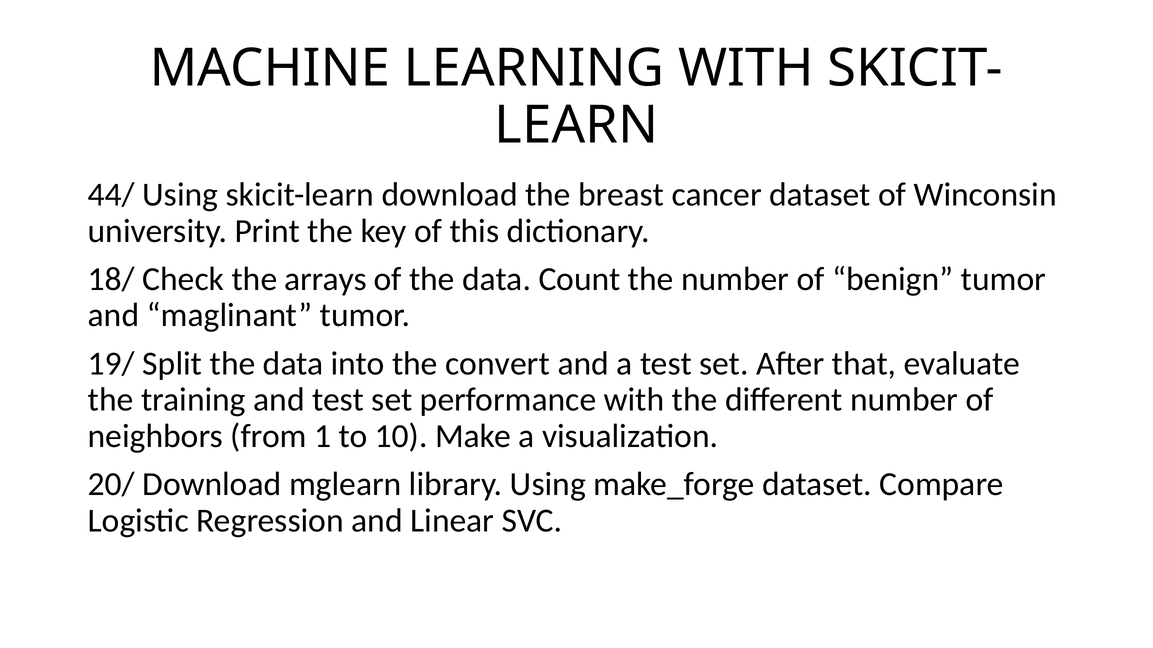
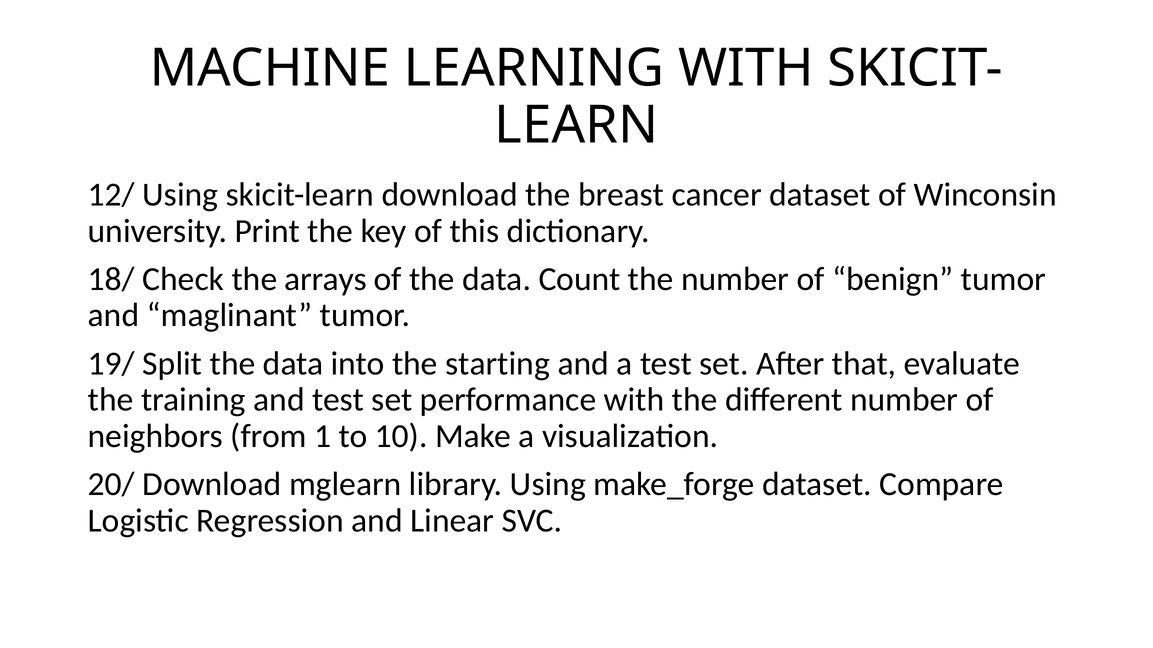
44/: 44/ -> 12/ (111, 195)
convert: convert -> starting (498, 364)
